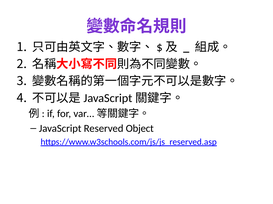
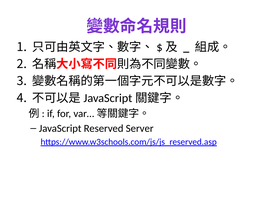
Object: Object -> Server (140, 129)
